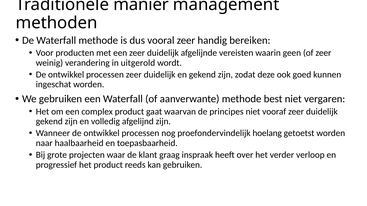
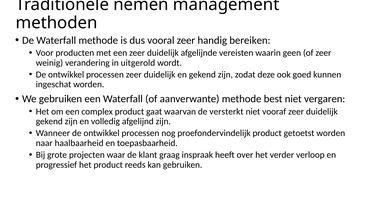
manier: manier -> nemen (141, 5)
principes: principes -> versterkt (226, 112)
proefondervindelijk hoelang: hoelang -> product (267, 134)
